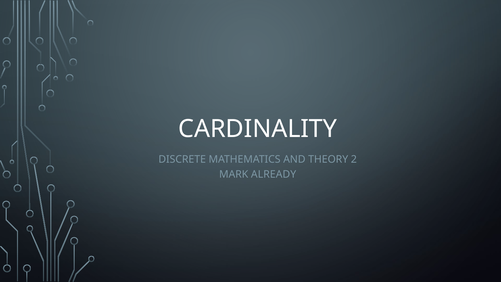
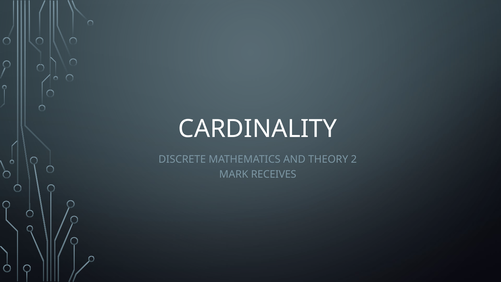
ALREADY: ALREADY -> RECEIVES (274, 174)
